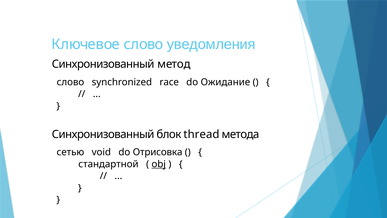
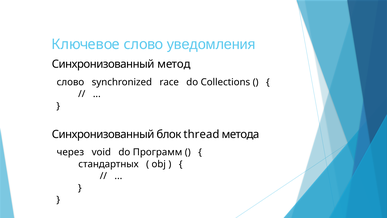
Ожидание: Ожидание -> Collections (225, 82)
сетью: сетью -> через (70, 152)
Отрисовка: Отрисовка -> Программ (158, 152)
стандартной: стандартной -> стандартных (108, 164)
obj underline: present -> none (159, 164)
